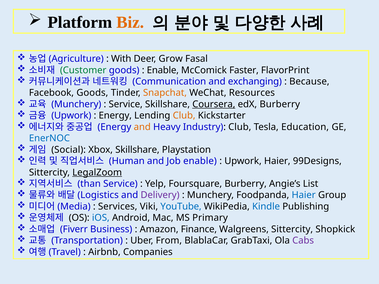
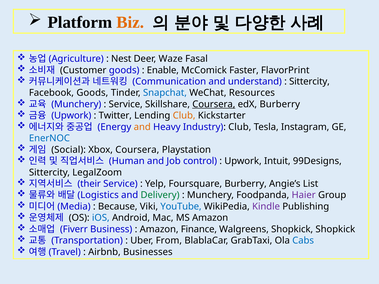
With: With -> Nest (121, 59)
Grow: Grow -> Waze (171, 59)
Customer colour: green -> black (83, 70)
exchanging: exchanging -> understand (255, 82)
Because: Because -> Sittercity (309, 82)
Snapchat colour: orange -> blue (165, 93)
Energy: Energy -> Twitter (115, 116)
Education: Education -> Instagram (305, 127)
Xbox Skillshare: Skillshare -> Coursera (137, 150)
Job enable: enable -> control (200, 161)
Upwork Haier: Haier -> Intuit (277, 161)
LegalZoom underline: present -> none (97, 173)
than: than -> their (89, 184)
Delivery colour: purple -> green (160, 195)
Haier colour: blue -> purple (304, 195)
Services: Services -> Because (118, 207)
Kindle colour: blue -> purple (266, 207)
MS Primary: Primary -> Amazon (210, 218)
Walgreens Sittercity: Sittercity -> Shopkick (292, 229)
Cabs colour: purple -> blue (303, 241)
Companies: Companies -> Businesses (148, 252)
